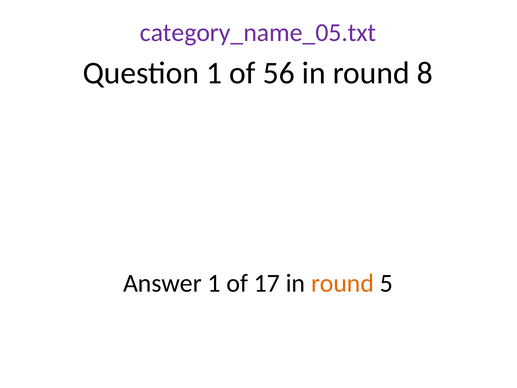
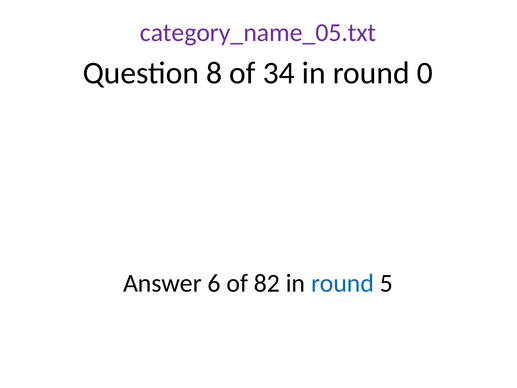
Question 1: 1 -> 8 (214, 73)
56: 56 -> 34 (279, 73)
8: 8 -> 0 (425, 73)
Answer 1: 1 -> 6 (214, 283)
17: 17 -> 82 (267, 283)
round colour: orange -> blue (343, 283)
